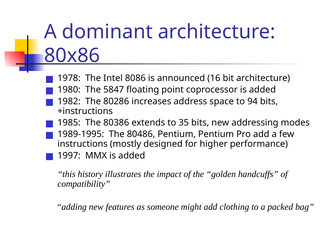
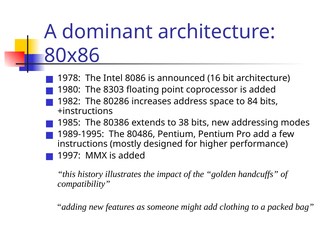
5847: 5847 -> 8303 (114, 90)
94: 94 -> 84 (252, 101)
35: 35 -> 38 (184, 123)
